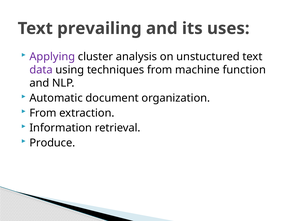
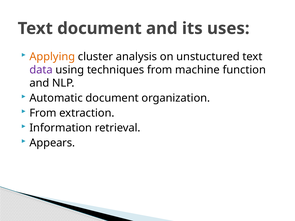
Text prevailing: prevailing -> document (99, 28)
Applying colour: purple -> orange (52, 57)
Produce: Produce -> Appears (52, 143)
